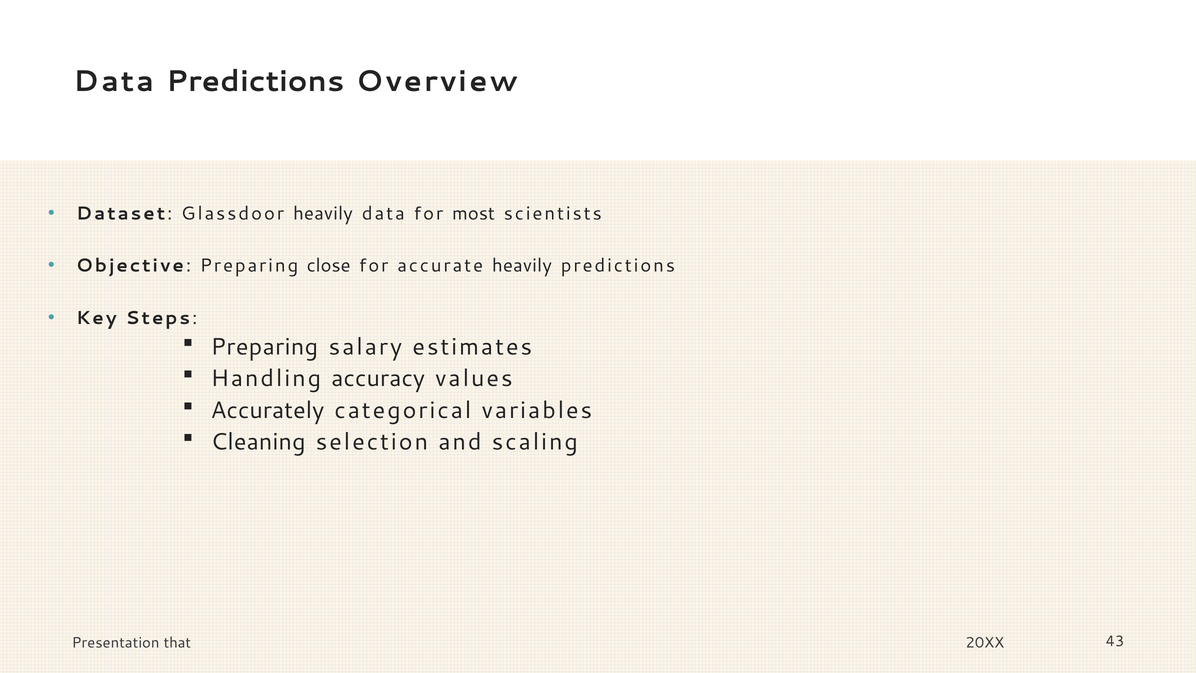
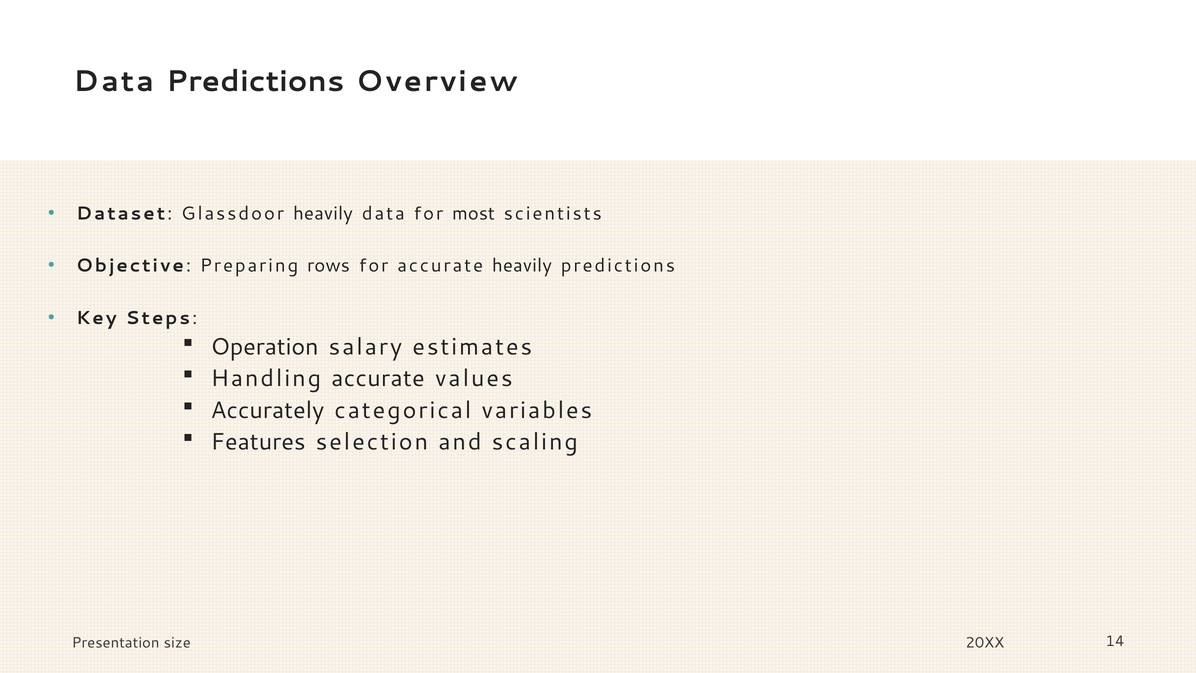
close: close -> rows (329, 266)
Preparing: Preparing -> Operation (265, 347)
Handling accuracy: accuracy -> accurate (378, 378)
Cleaning: Cleaning -> Features (258, 442)
that: that -> size (177, 642)
43: 43 -> 14 (1115, 641)
